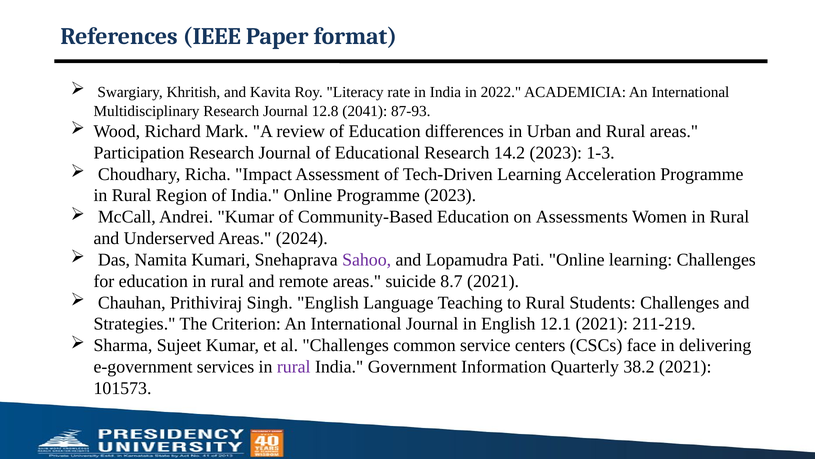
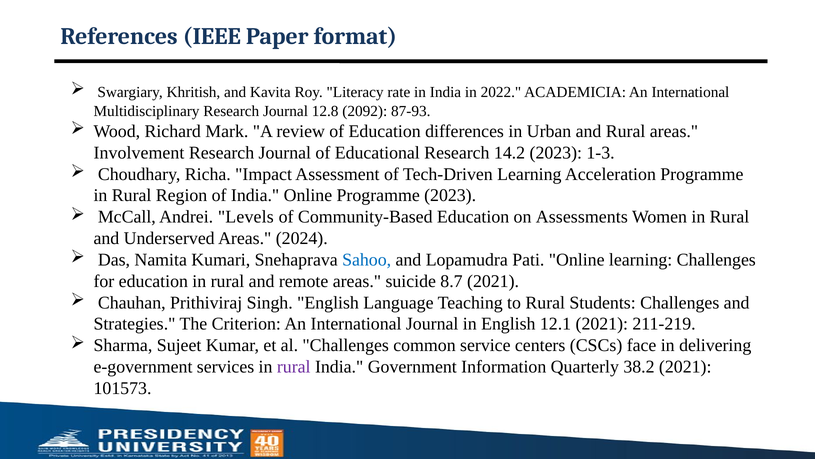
2041: 2041 -> 2092 (365, 111)
Participation: Participation -> Involvement (139, 153)
Andrei Kumar: Kumar -> Levels (246, 217)
Sahoo colour: purple -> blue (367, 260)
